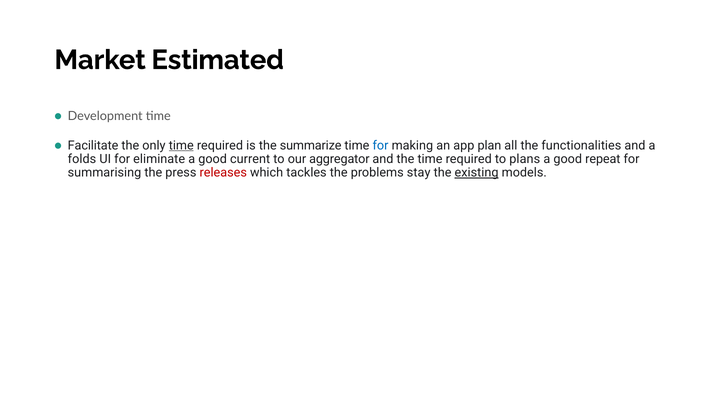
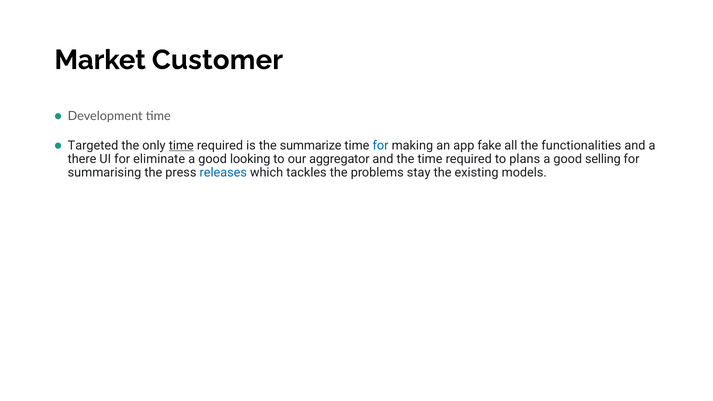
Estimated: Estimated -> Customer (217, 60)
Facilitate: Facilitate -> Targeted (93, 145)
plan: plan -> fake (489, 145)
folds: folds -> there (82, 159)
current: current -> looking (250, 159)
repeat: repeat -> selling (603, 159)
releases colour: red -> blue (223, 173)
existing underline: present -> none (477, 173)
